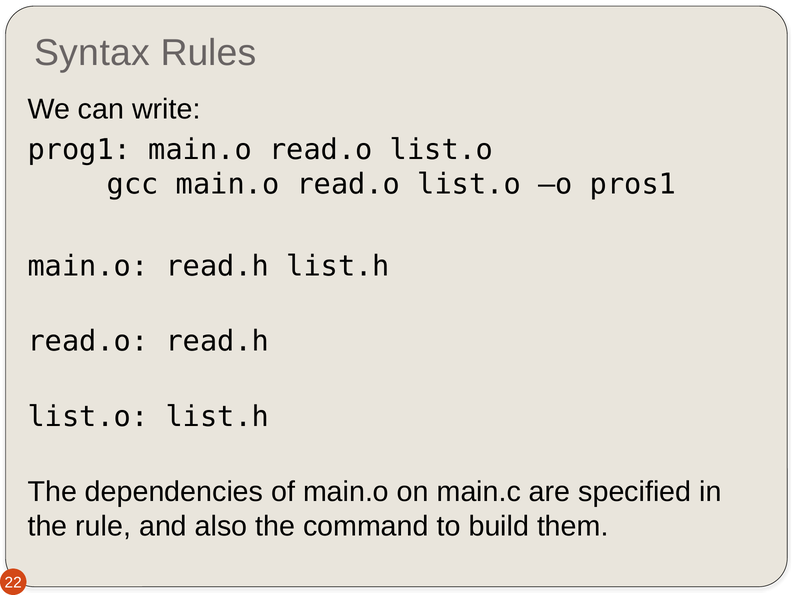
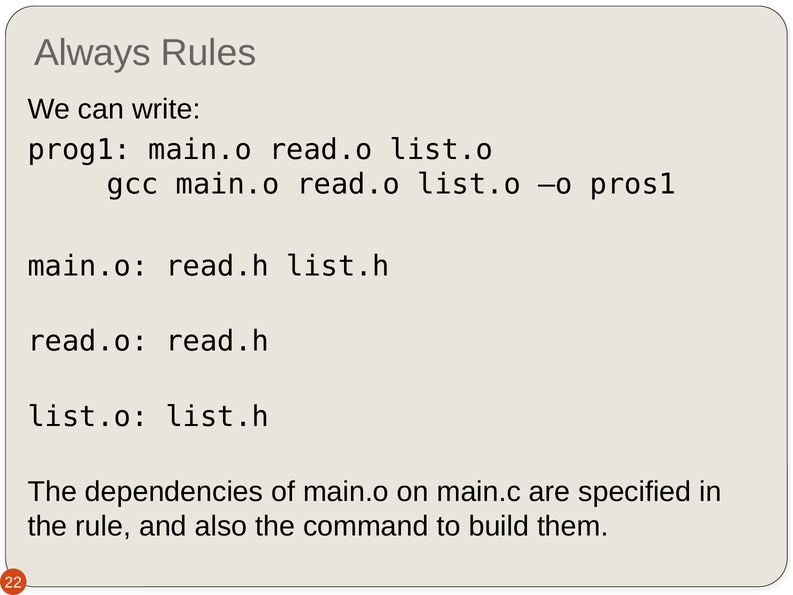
Syntax: Syntax -> Always (92, 53)
